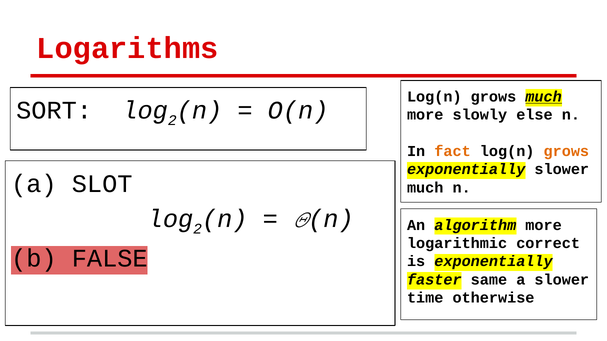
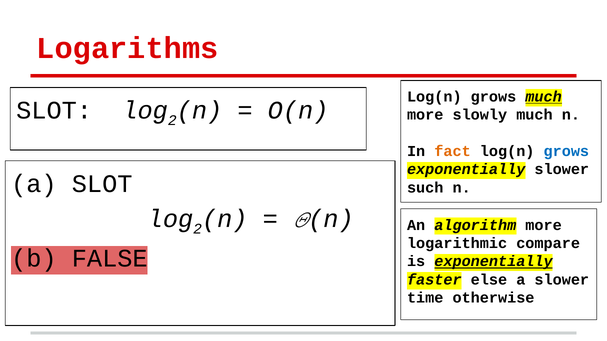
SORT: SORT -> SLOT (54, 111)
slowly else: else -> much (534, 115)
grows colour: orange -> blue (566, 151)
much: much -> such (425, 188)
correct: correct -> compare (548, 244)
exponentially underline: none -> present (493, 262)
same: same -> else (489, 280)
